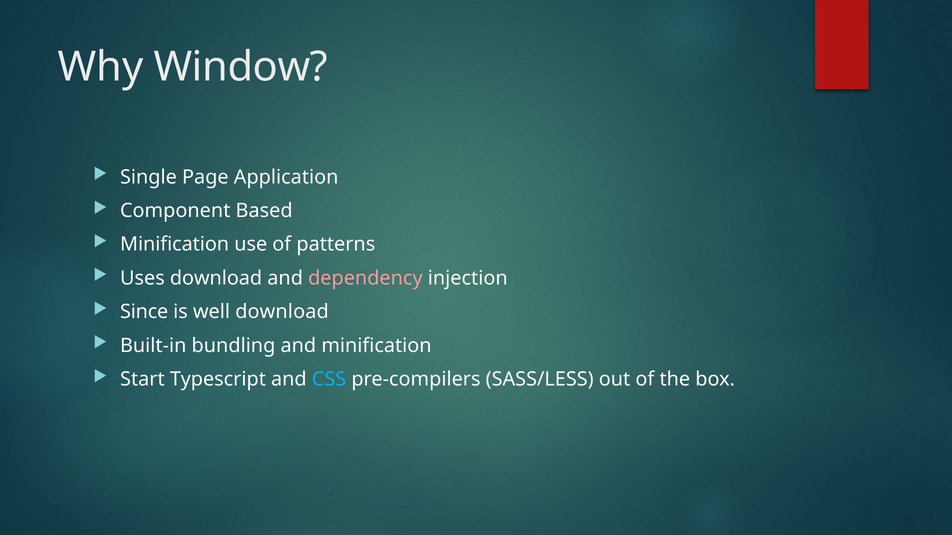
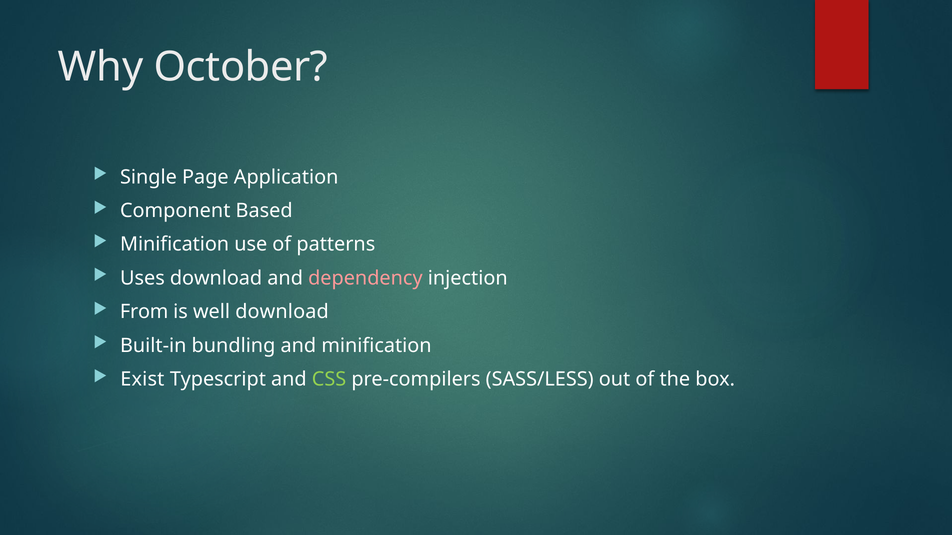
Window: Window -> October (241, 67)
Since: Since -> From (144, 312)
Start: Start -> Exist (142, 380)
CSS colour: light blue -> light green (329, 380)
